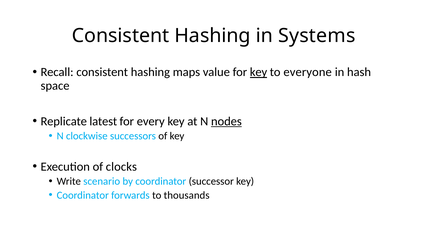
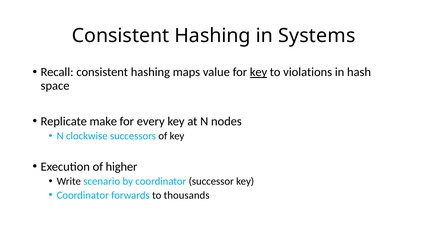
everyone: everyone -> violations (308, 72)
latest: latest -> make (103, 122)
nodes underline: present -> none (226, 122)
clocks: clocks -> higher (122, 167)
